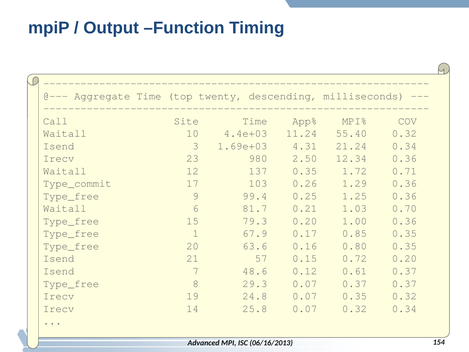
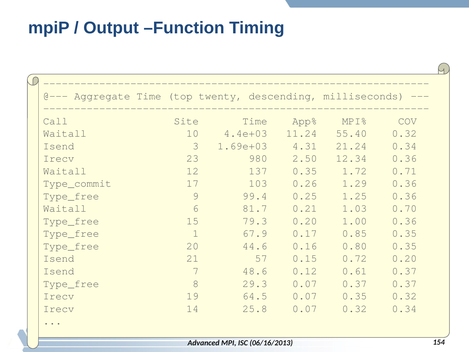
63.6: 63.6 -> 44.6 (255, 246)
24.8: 24.8 -> 64.5 (255, 296)
